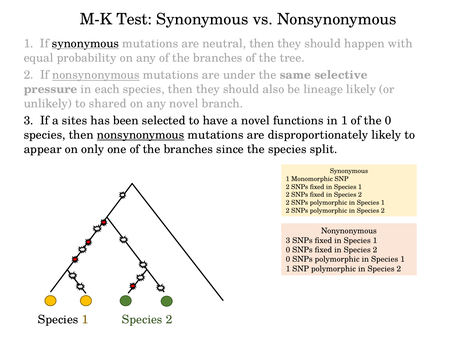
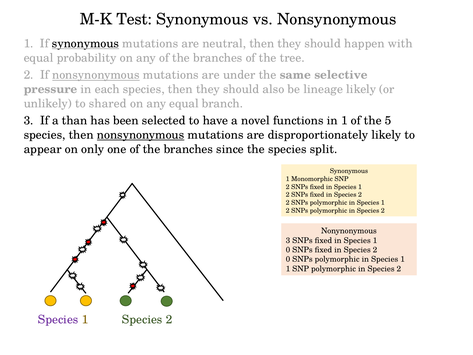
any novel: novel -> equal (184, 103)
sites: sites -> than (75, 121)
the 0: 0 -> 5 (388, 121)
Species colour: black -> purple (58, 319)
